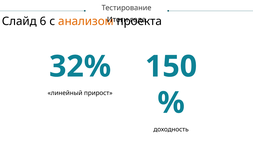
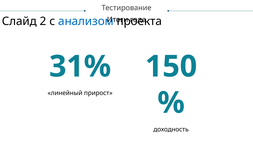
6: 6 -> 2 (43, 21)
анализом colour: orange -> blue (86, 21)
32%: 32% -> 31% (80, 67)
